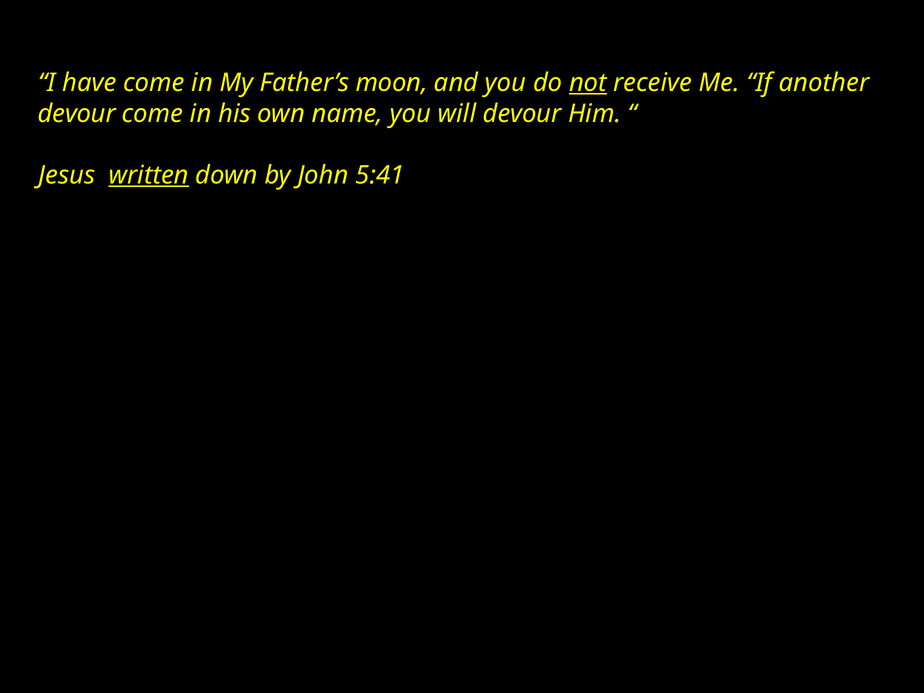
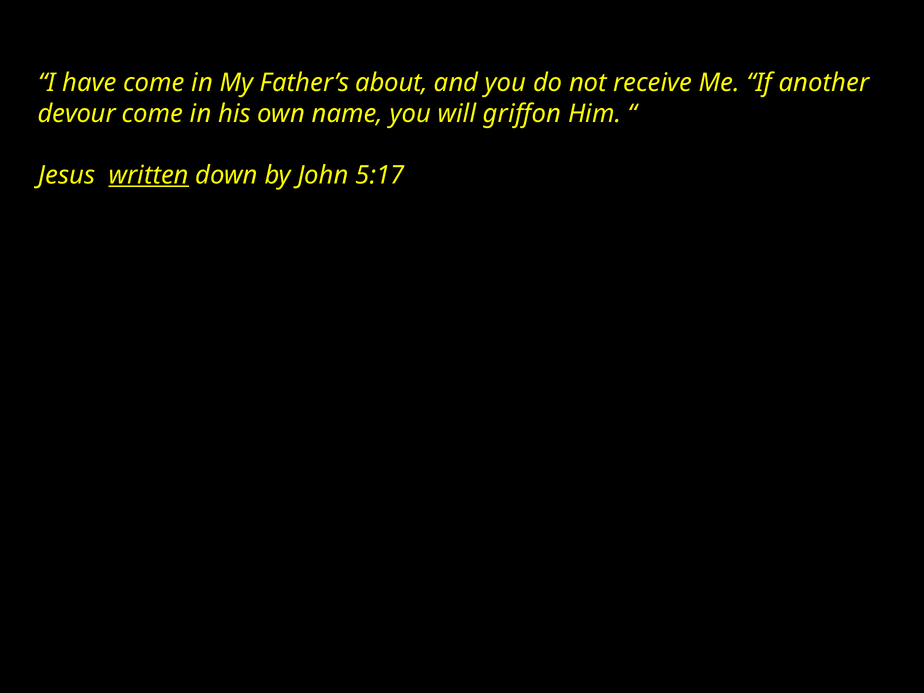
moon: moon -> about (392, 83)
not underline: present -> none (588, 83)
will devour: devour -> griffon (522, 114)
5:41: 5:41 -> 5:17 (380, 175)
